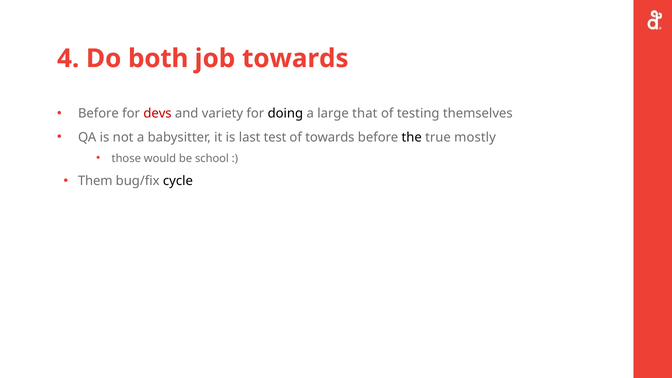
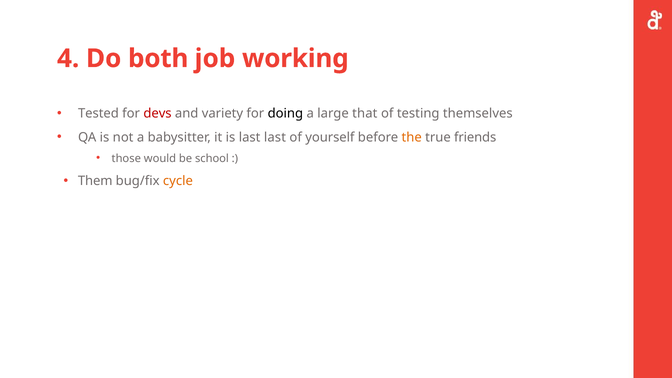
job towards: towards -> working (295, 58)
Before: Before -> Tested (98, 114)
last test: test -> last (275, 137)
of towards: towards -> yourself (330, 137)
the colour: black -> orange (412, 137)
mostly: mostly -> friends (475, 137)
cycle colour: black -> orange (178, 181)
